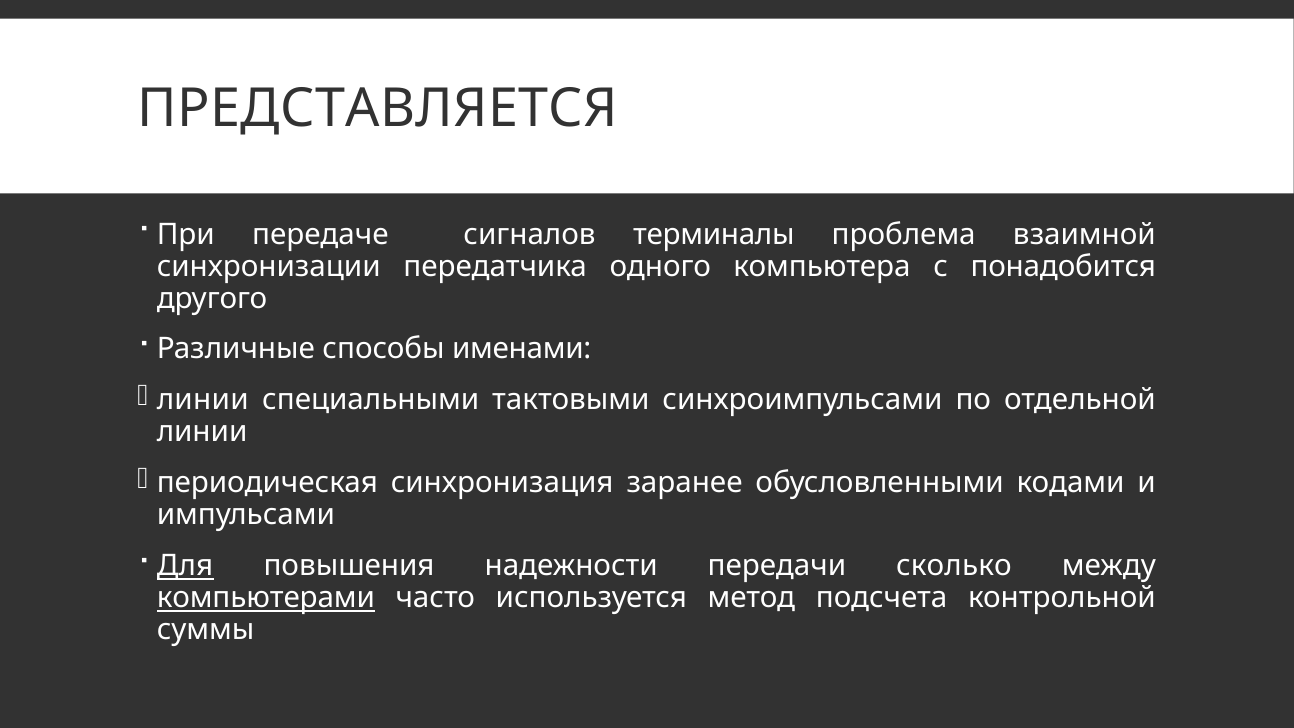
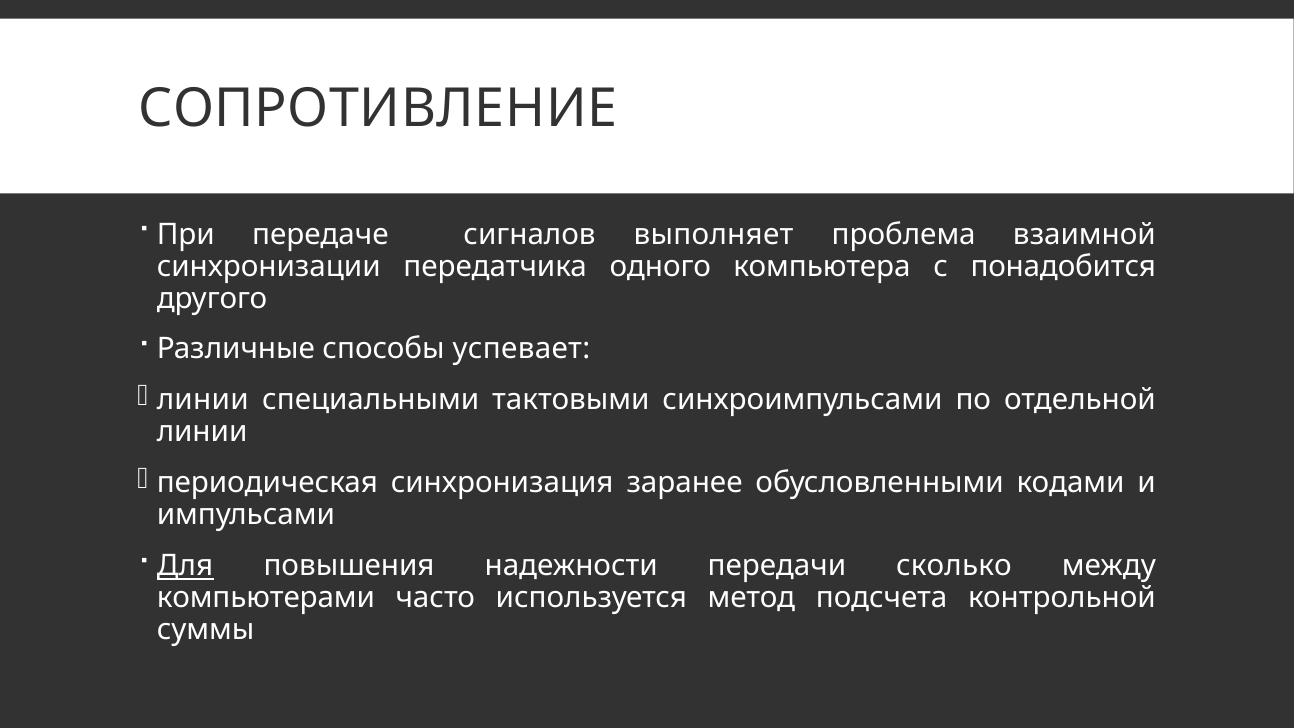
ПРЕДСТАВЛЯЕТСЯ: ПРЕДСТАВЛЯЕТСЯ -> СОПРОТИВЛЕНИЕ (378, 109)
терминалы: терминалы -> выполняет (714, 234)
именами: именами -> успевает (521, 349)
компьютерами underline: present -> none (266, 598)
